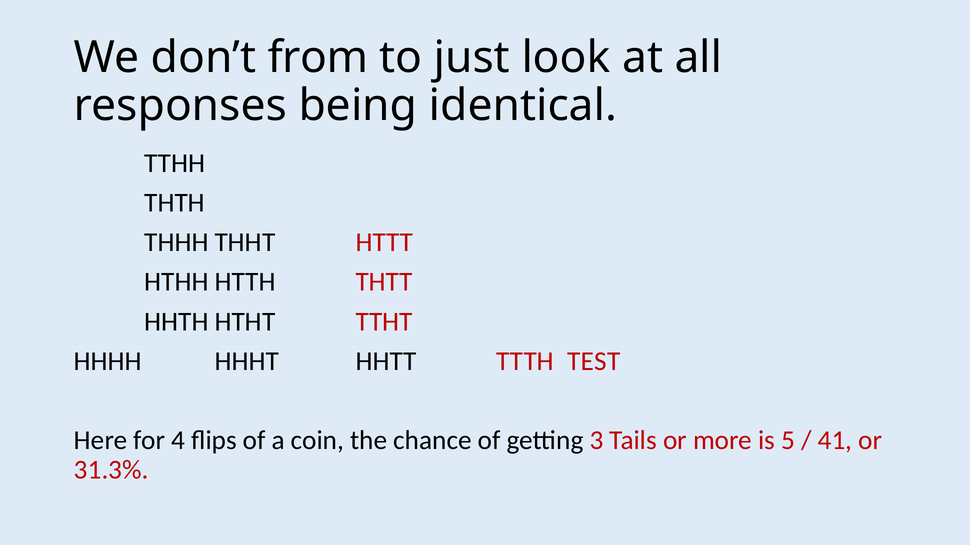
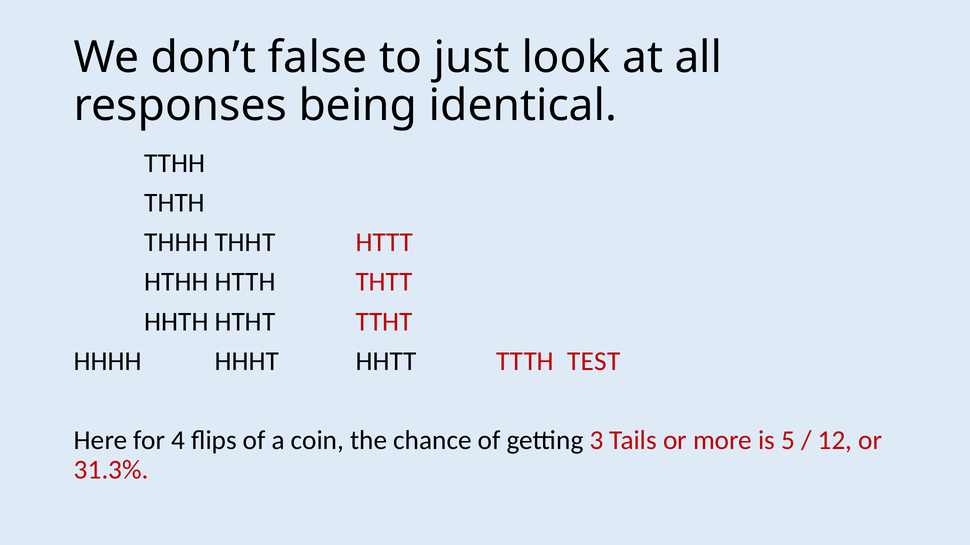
from: from -> false (318, 57)
41: 41 -> 12 (835, 441)
